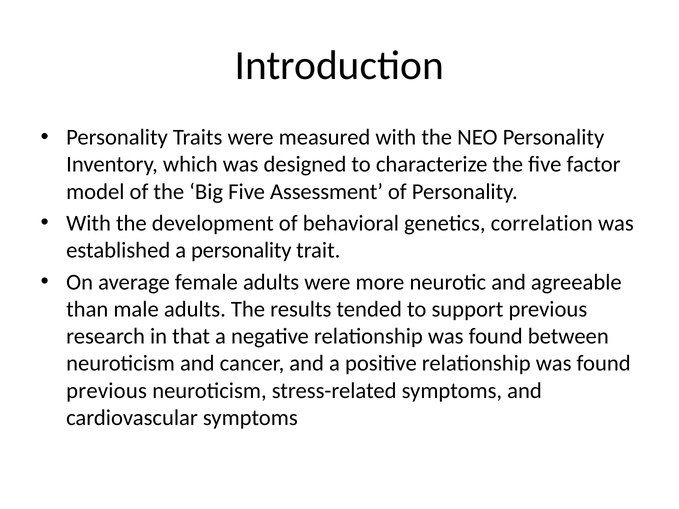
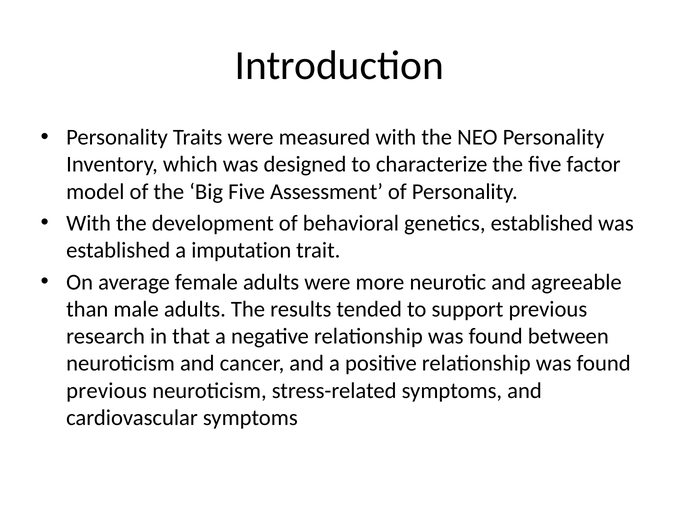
genetics correlation: correlation -> established (542, 223)
a personality: personality -> imputation (241, 251)
